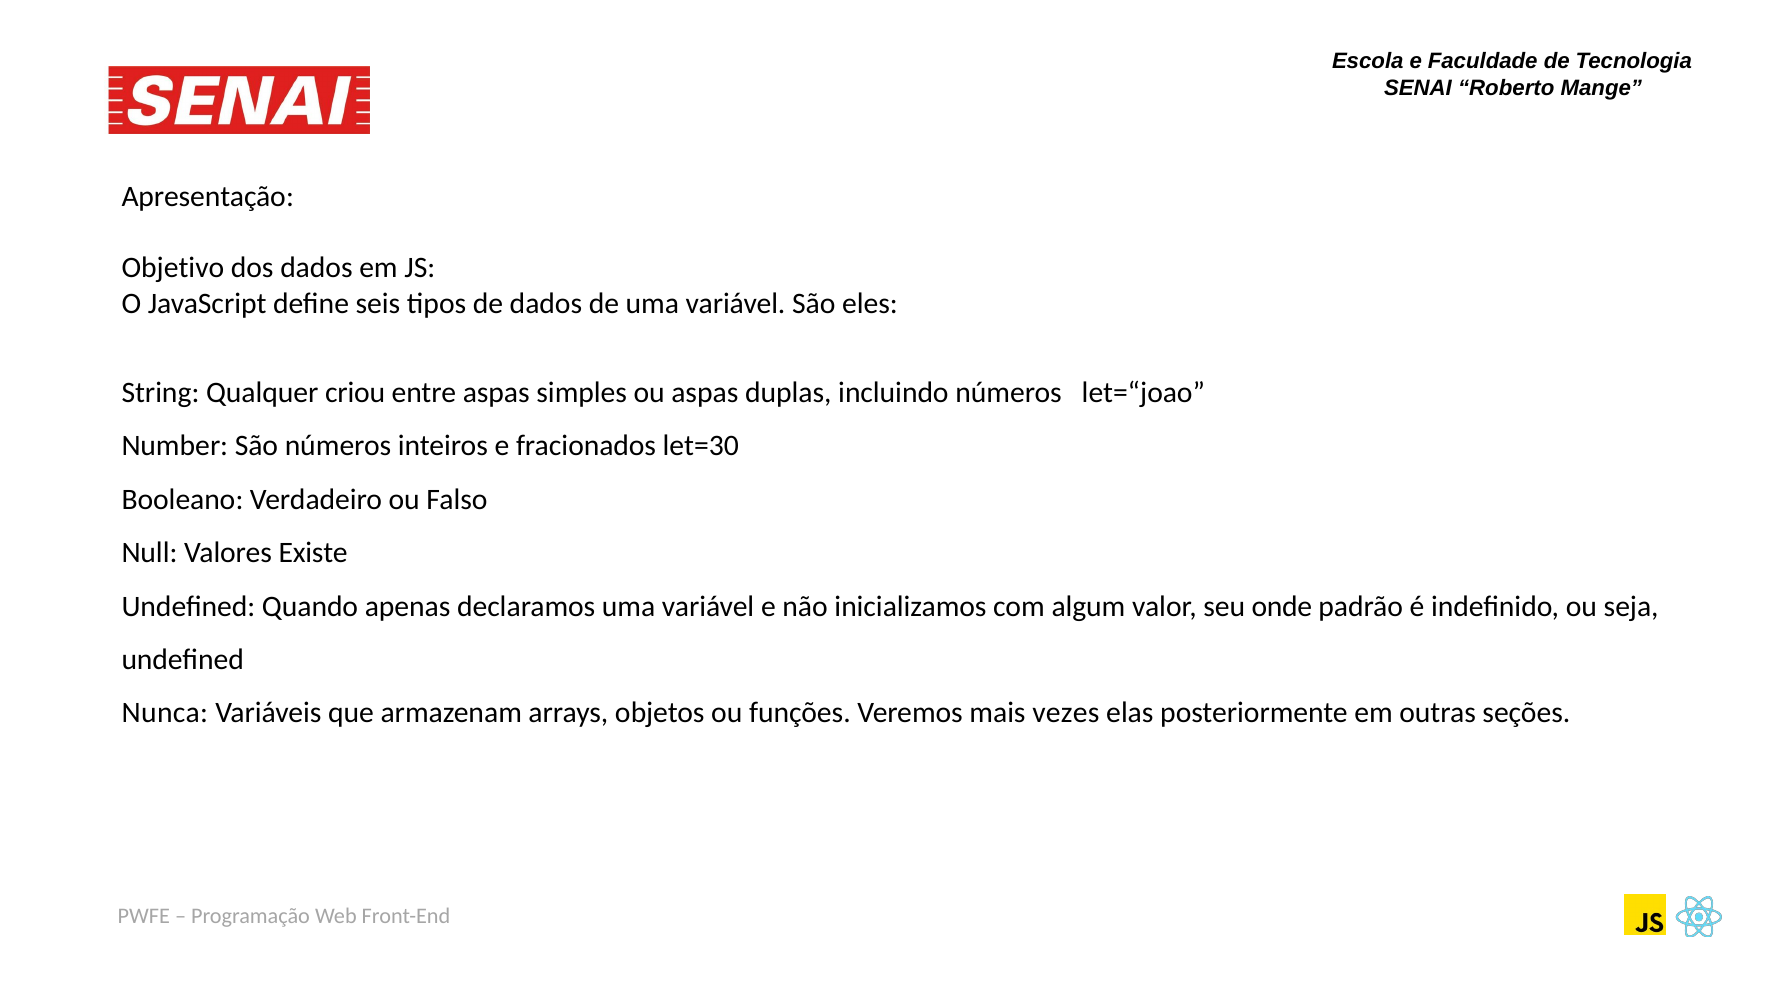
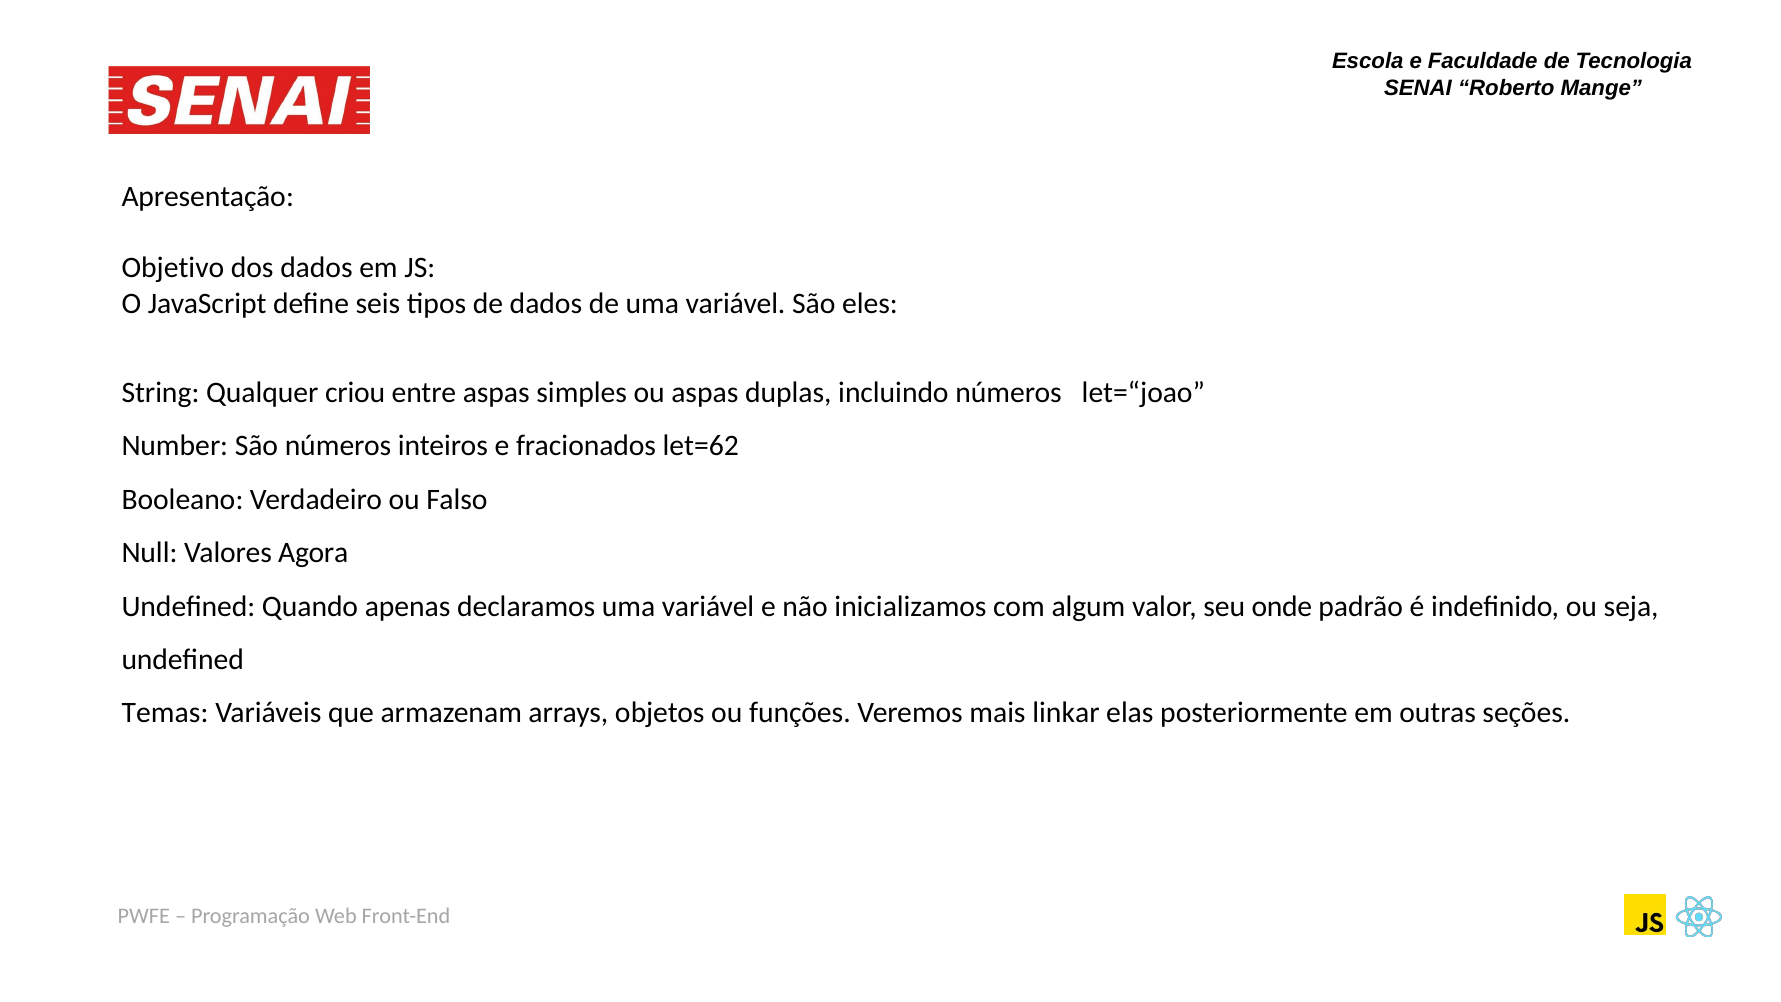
let=30: let=30 -> let=62 (701, 446)
Existe: Existe -> Agora (313, 553)
Nunca: Nunca -> Temas (165, 713)
vezes: vezes -> linkar (1066, 713)
